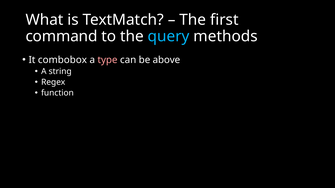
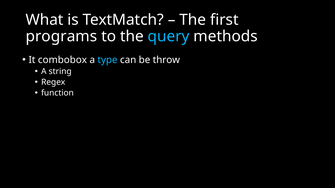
command: command -> programs (61, 36)
type colour: pink -> light blue (108, 60)
above: above -> throw (166, 60)
